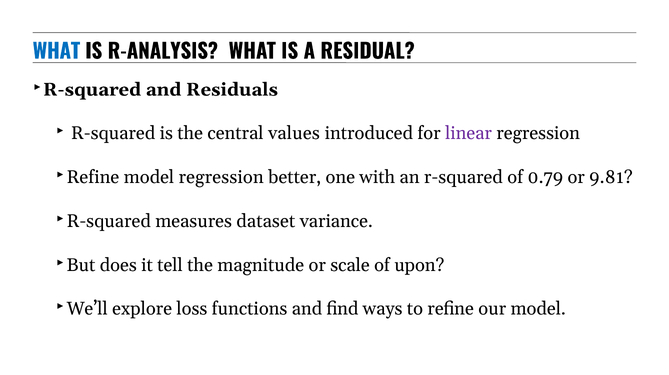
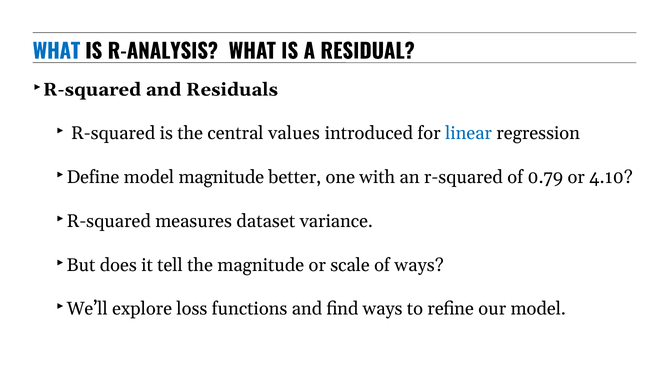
linear colour: purple -> blue (469, 134)
Refine: Refine -> Define (93, 178)
model regression: regression -> magnitude (221, 178)
9.81: 9.81 -> 4.10 (611, 178)
of upon: upon -> ways (419, 265)
